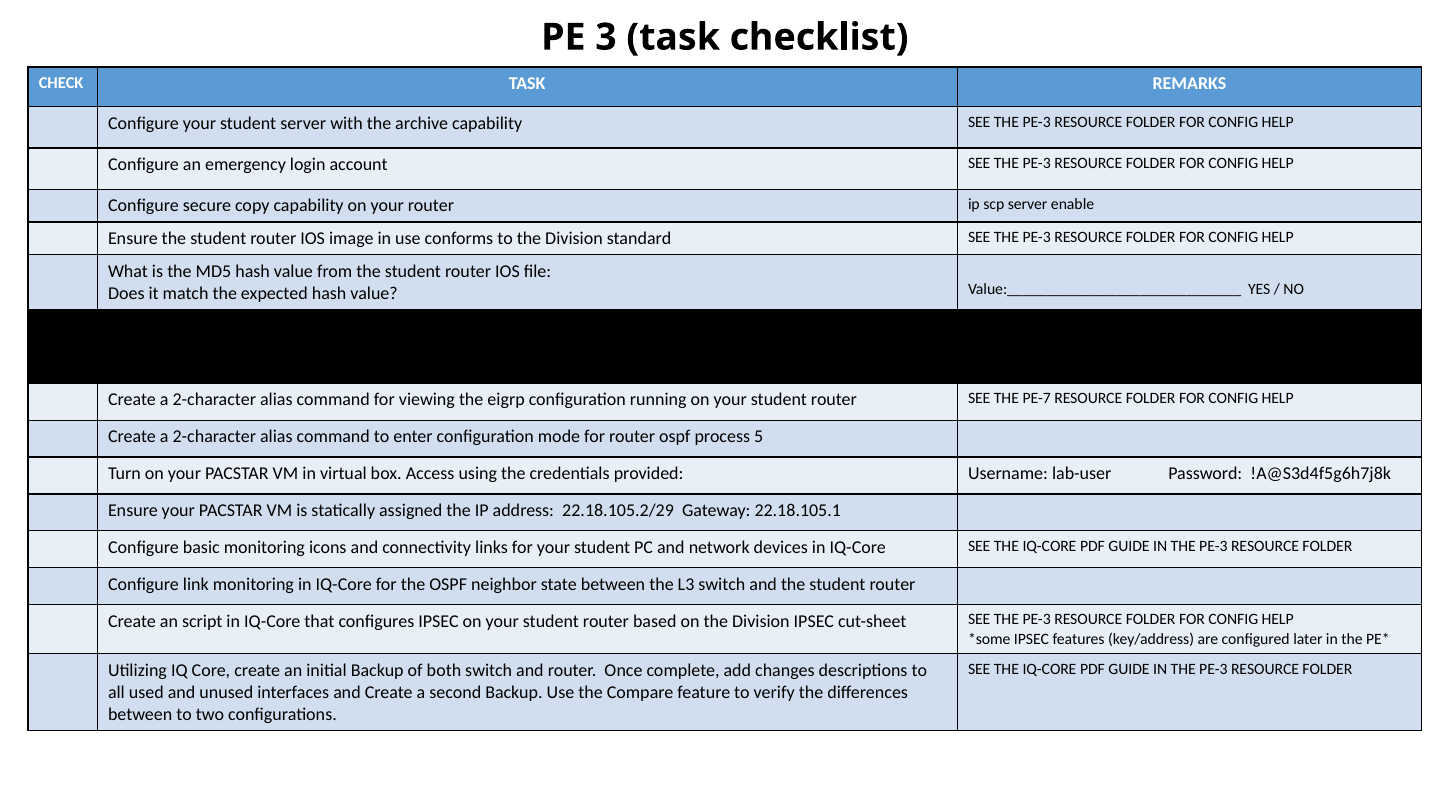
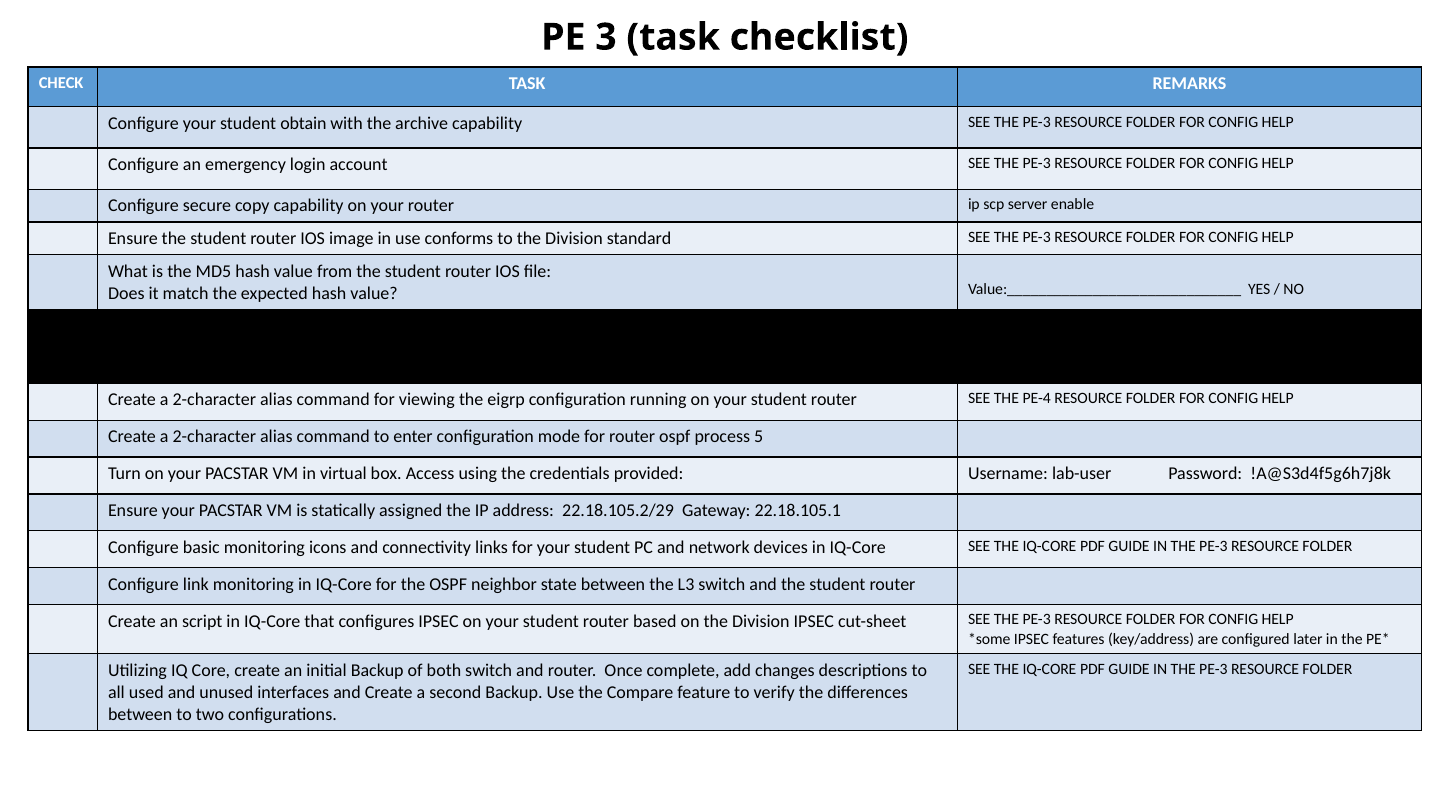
student server: server -> obtain (303, 123)
PE-7: PE-7 -> PE-4 (1037, 399)
